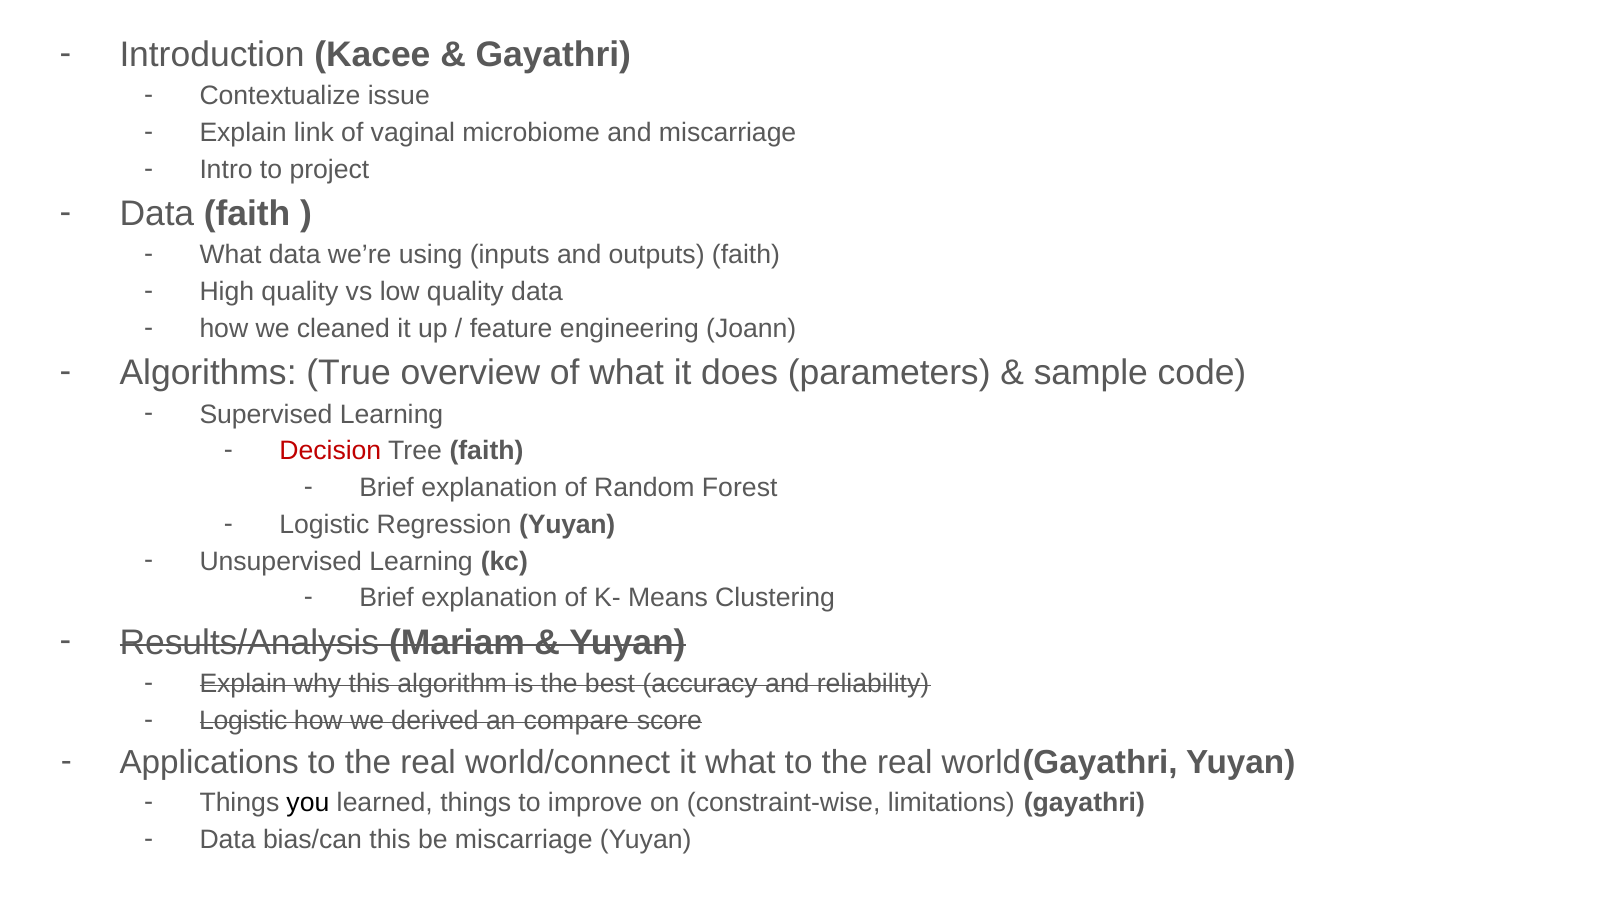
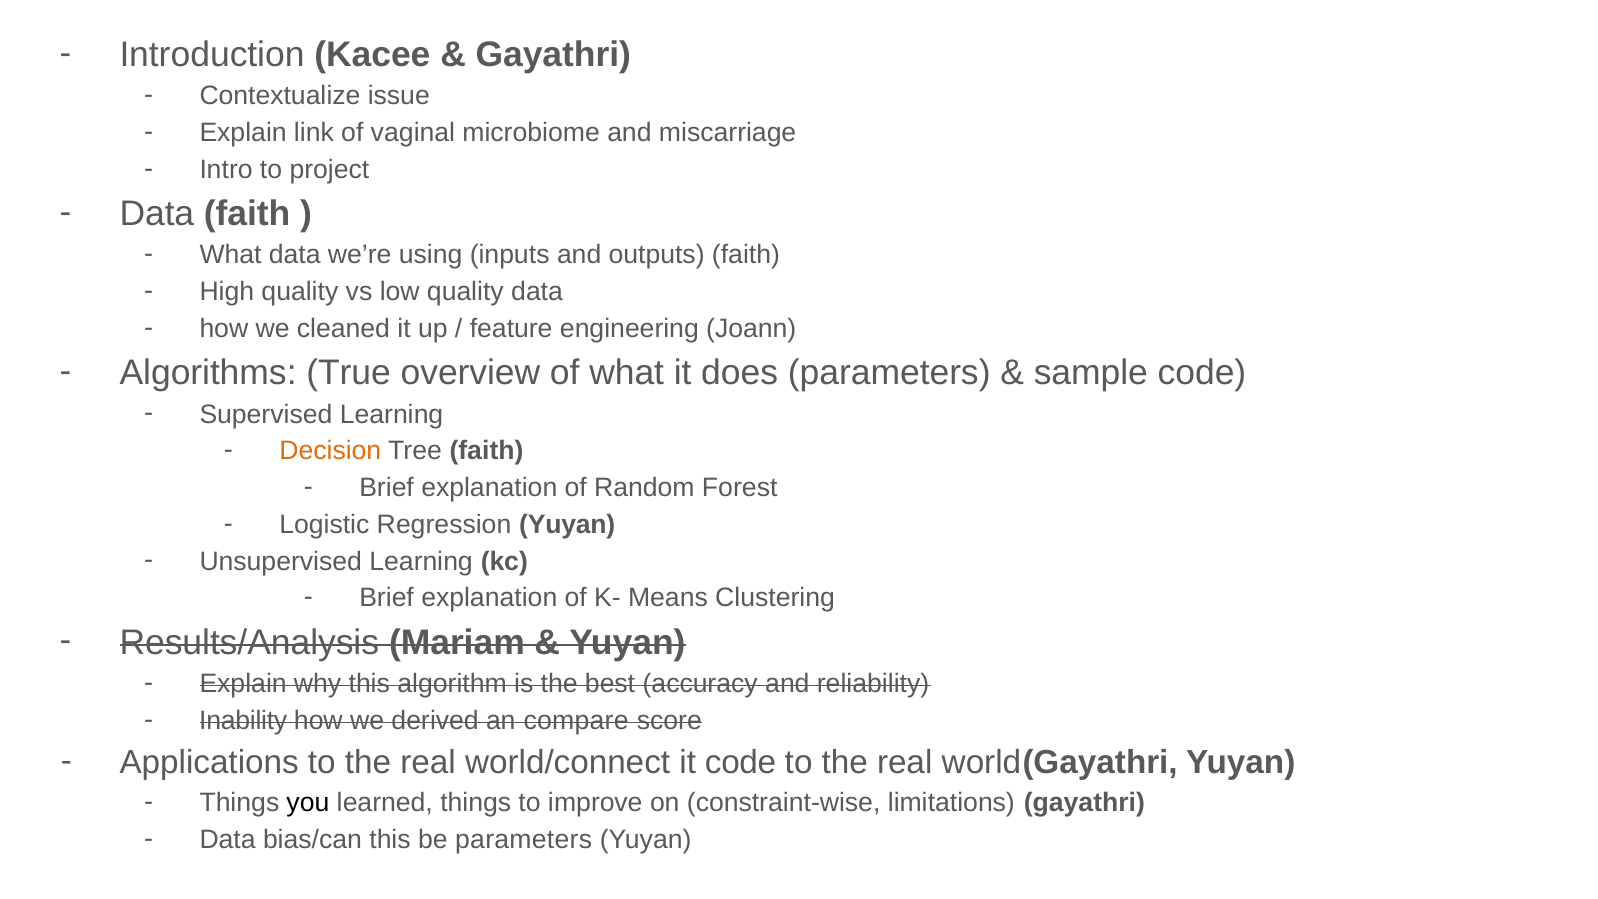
Decision colour: red -> orange (330, 451)
Logistic: Logistic -> Inability (243, 720)
it what: what -> code (741, 763)
be miscarriage: miscarriage -> parameters (524, 840)
